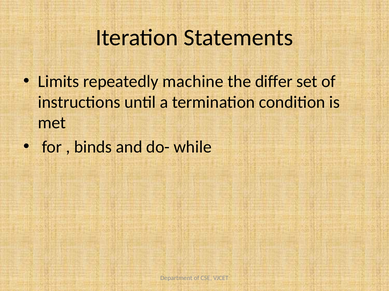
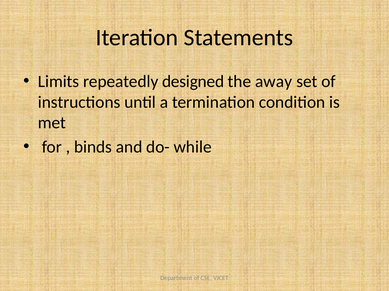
machine: machine -> designed (193, 82)
differ: differ -> away (274, 82)
